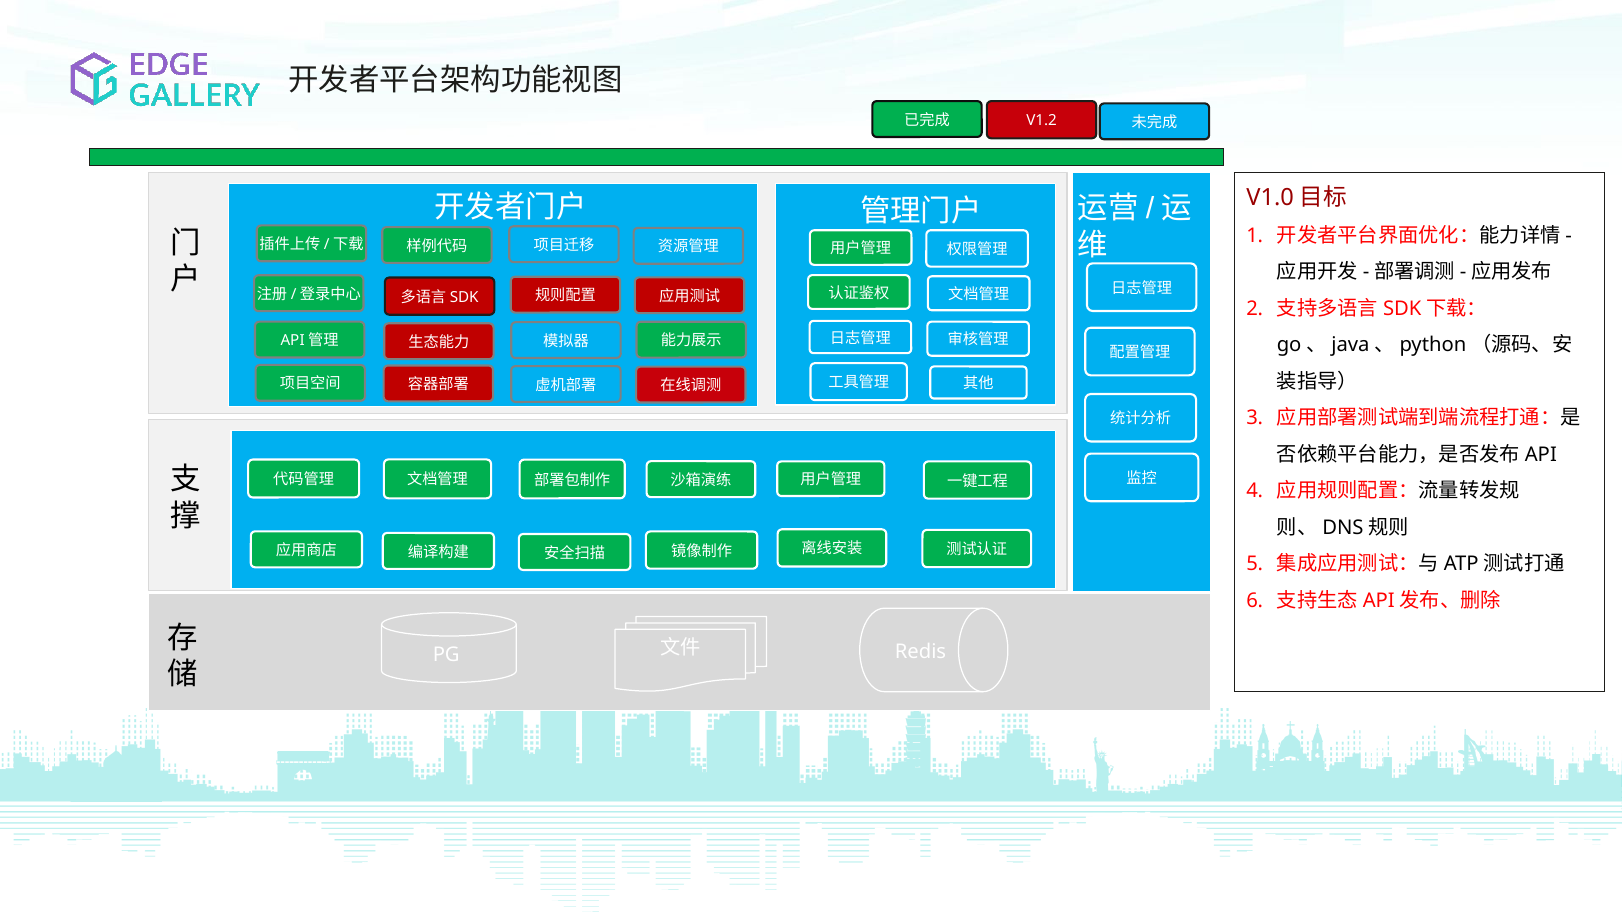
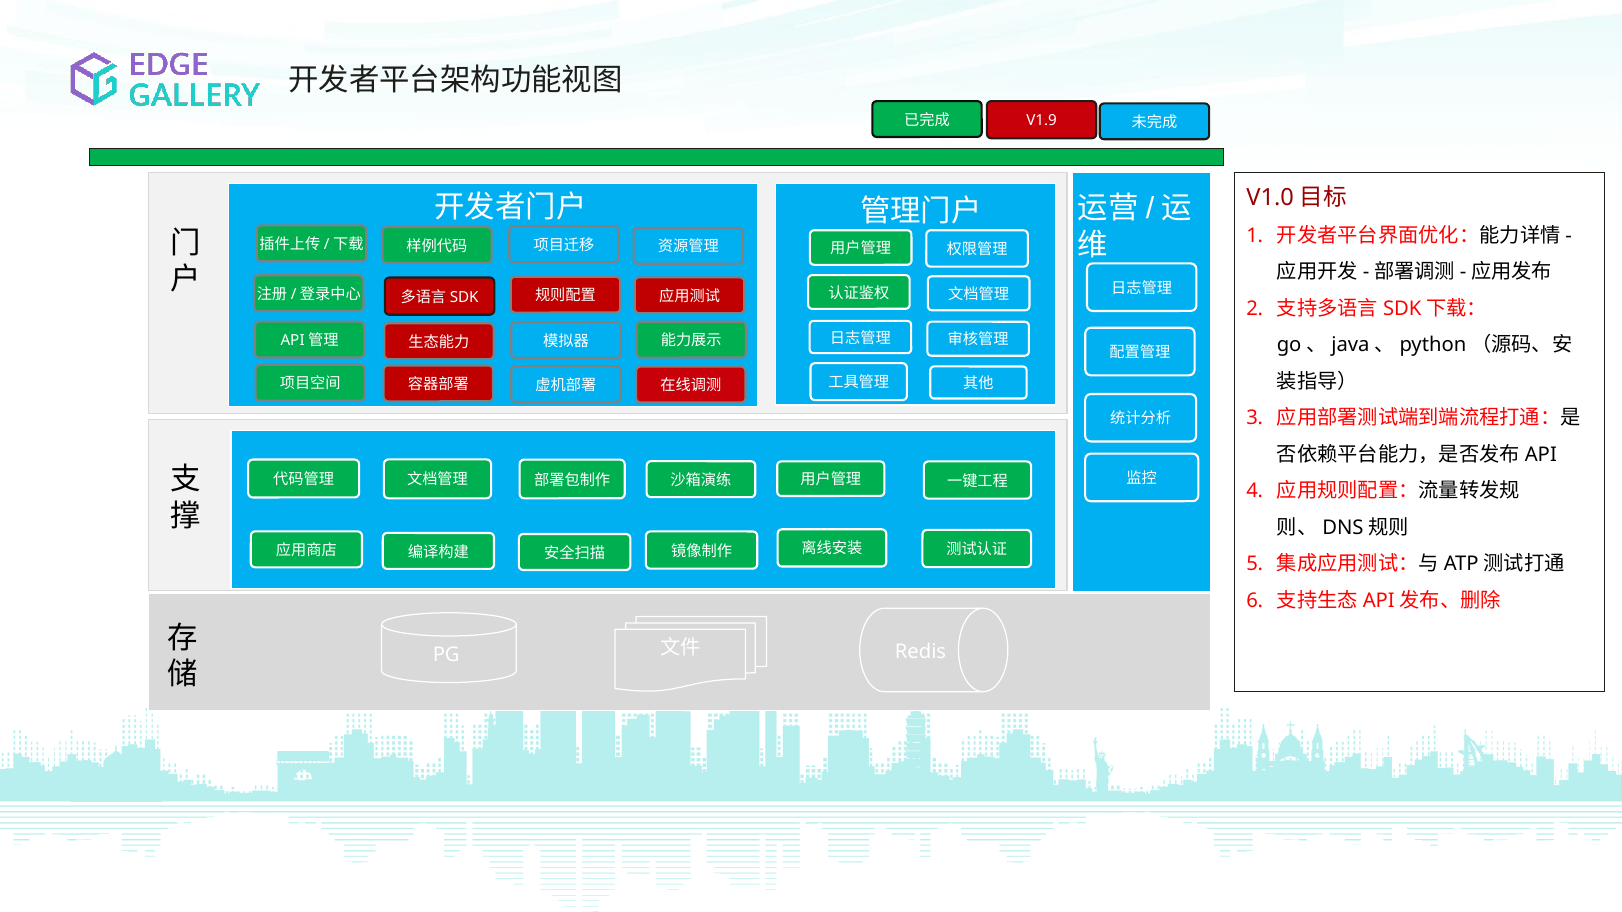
V1.2: V1.2 -> V1.9 (1042, 121)
